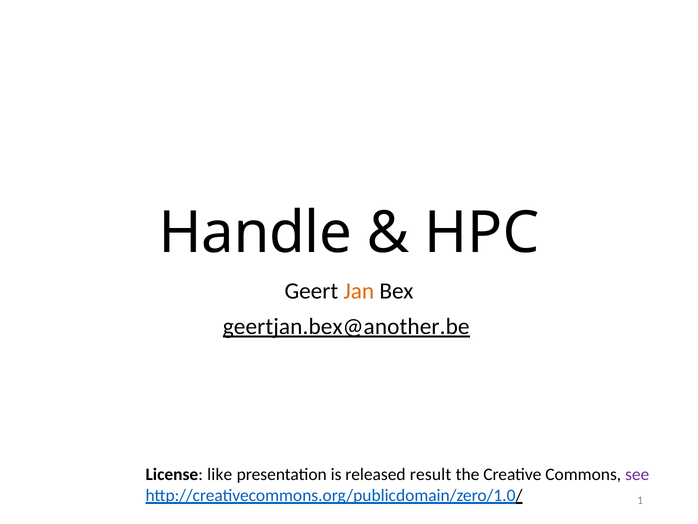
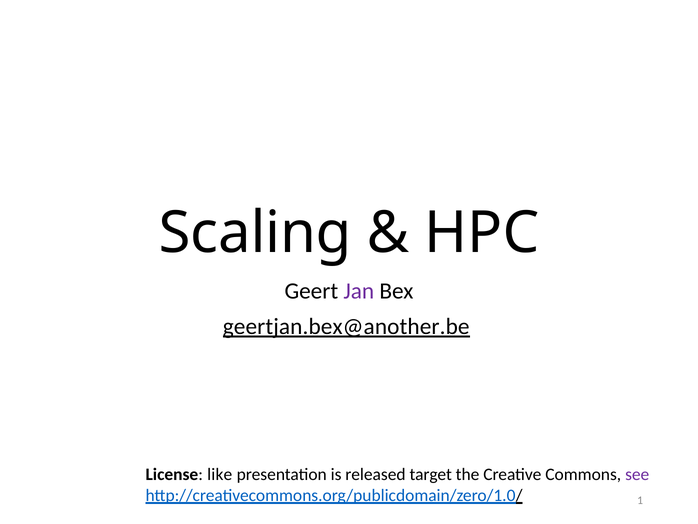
Handle: Handle -> Scaling (255, 233)
Jan colour: orange -> purple (359, 291)
result: result -> target (431, 474)
